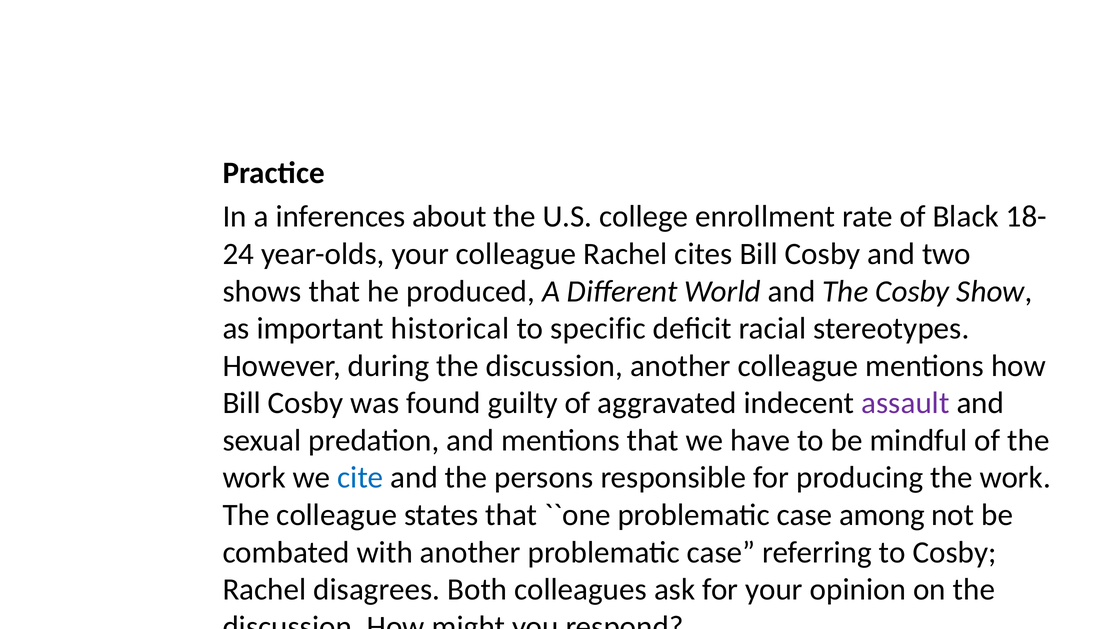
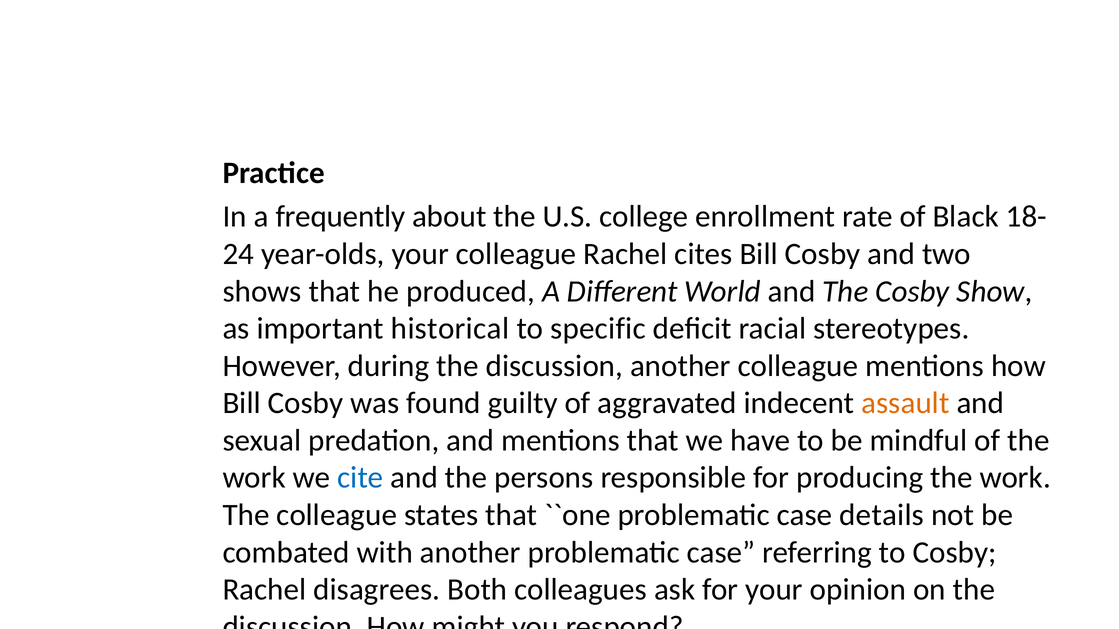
inferences: inferences -> frequently (340, 217)
assault colour: purple -> orange (905, 403)
among: among -> details (882, 515)
